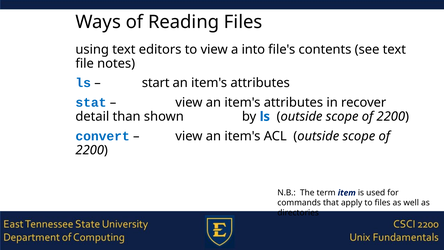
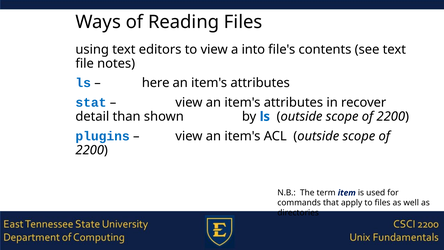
start: start -> here (156, 83)
convert: convert -> plugins (103, 136)
